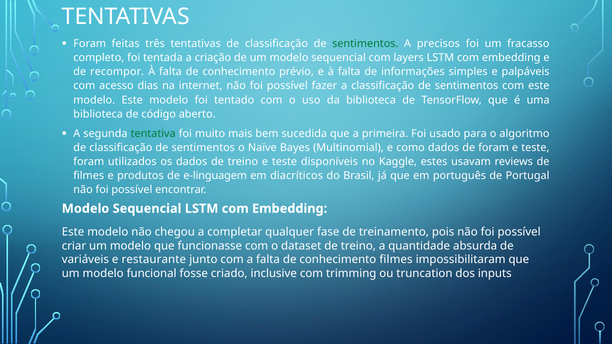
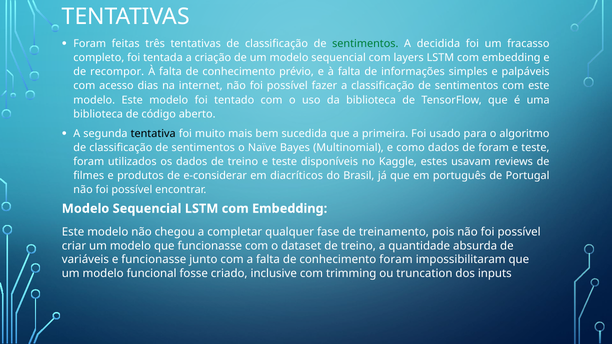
precisos: precisos -> decidida (438, 44)
tentativa colour: green -> black (153, 134)
e-linguagem: e-linguagem -> e-considerar (215, 176)
e restaurante: restaurante -> funcionasse (154, 260)
conhecimento filmes: filmes -> foram (396, 260)
